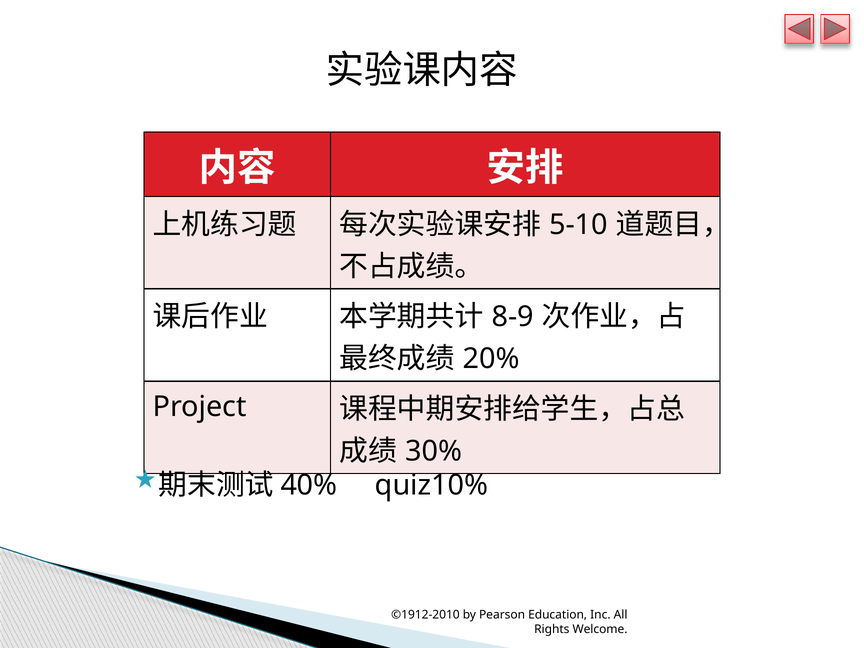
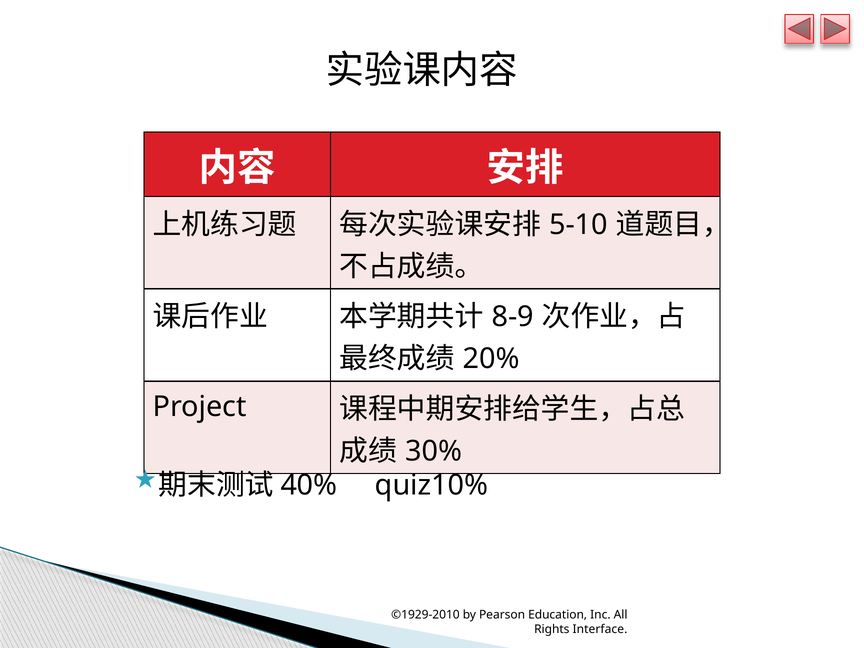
©1912-2010: ©1912-2010 -> ©1929-2010 (425, 615)
Welcome: Welcome -> Interface (600, 629)
